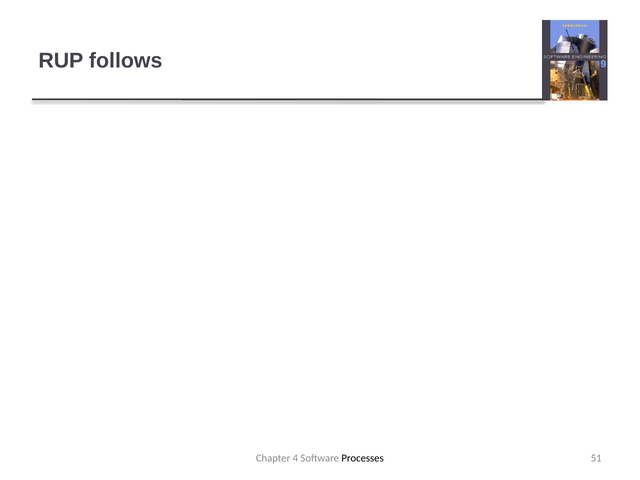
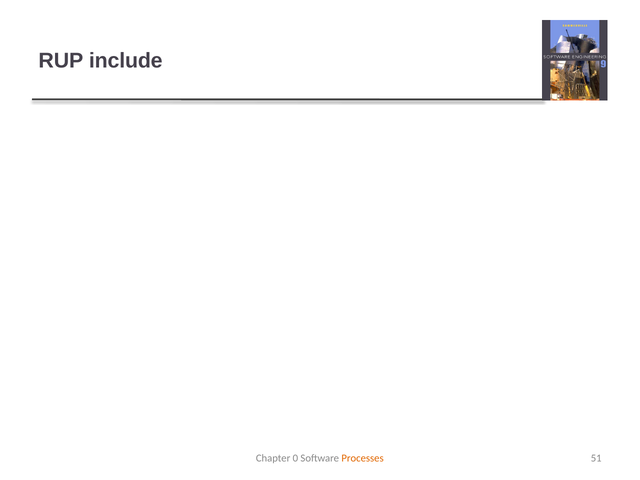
follows: follows -> include (126, 61)
4: 4 -> 0 (295, 458)
Processes colour: black -> orange (363, 458)
